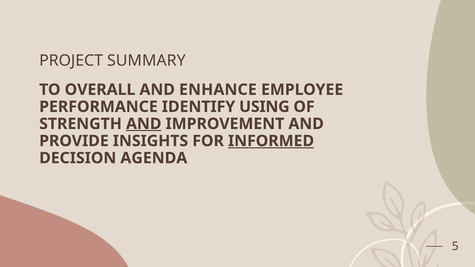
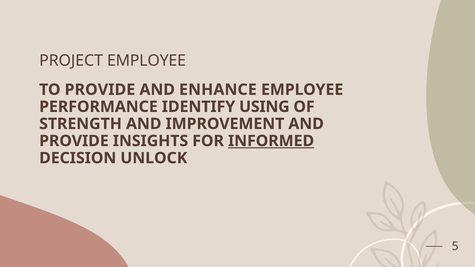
PROJECT SUMMARY: SUMMARY -> EMPLOYEE (146, 61)
TO OVERALL: OVERALL -> PROVIDE (100, 90)
AND underline: present -> none (144, 124)
AGENDA: AGENDA -> UNLOCK (154, 158)
